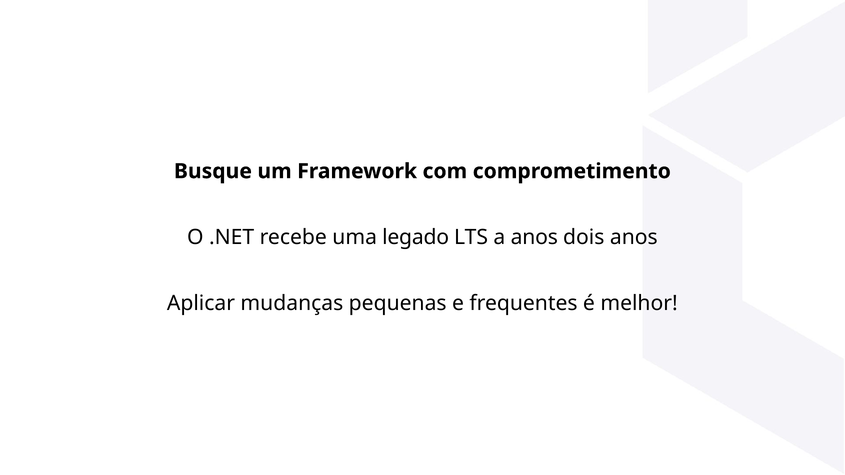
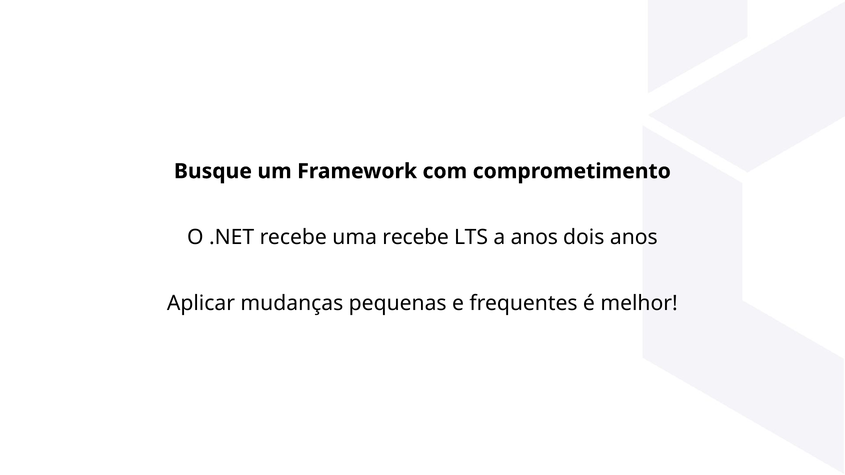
uma legado: legado -> recebe (416, 238)
